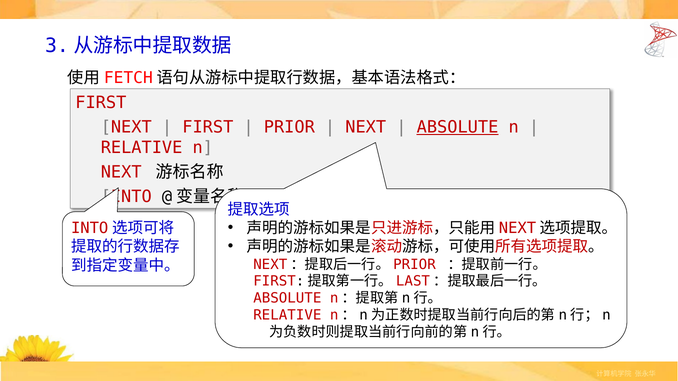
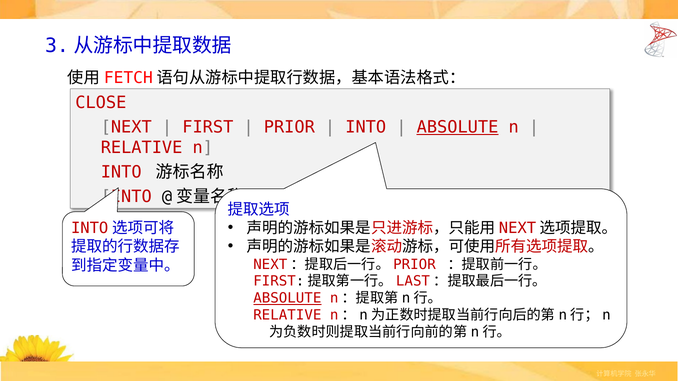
FIRST: FIRST -> CLOSE (101, 103)
NEXT: NEXT -> INTO (366, 127)
NEXT: NEXT -> INTO (121, 172)
ABSOLUTE underline: none -> present (287, 299)
